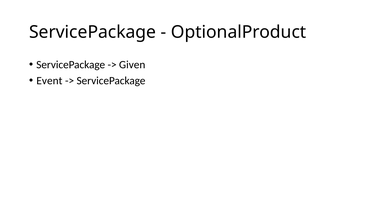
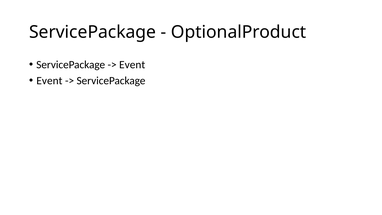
Given: Given -> Event (132, 65)
